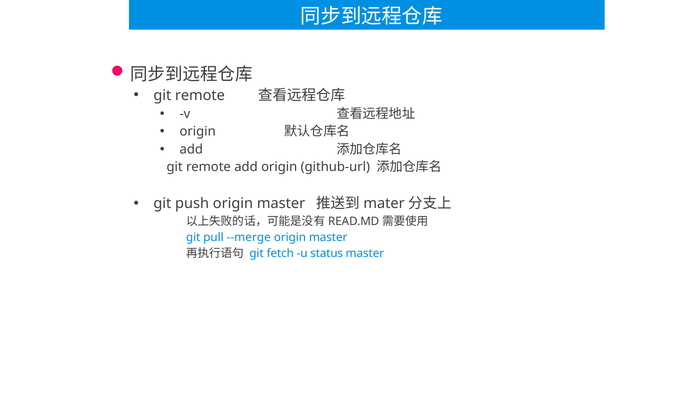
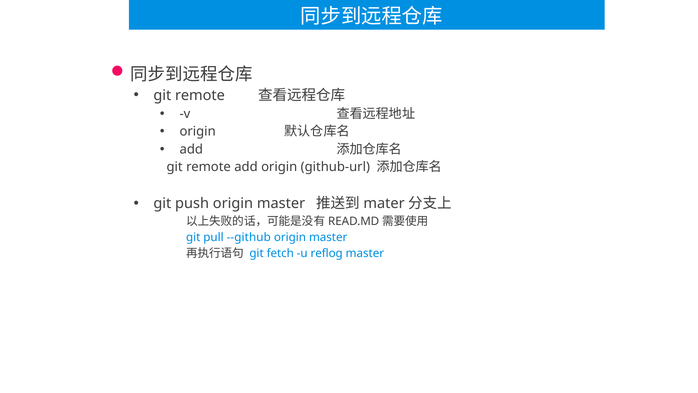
--merge: --merge -> --github (249, 237)
status: status -> reflog (327, 253)
